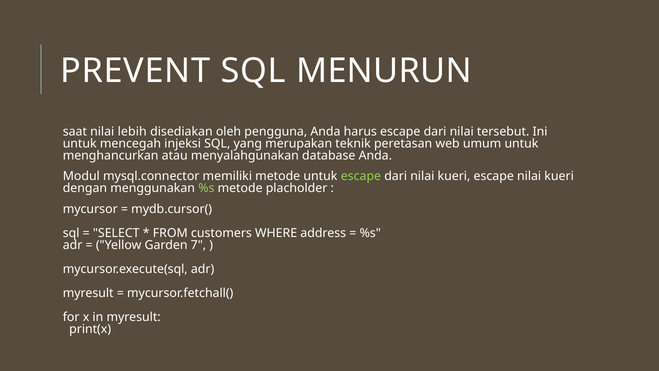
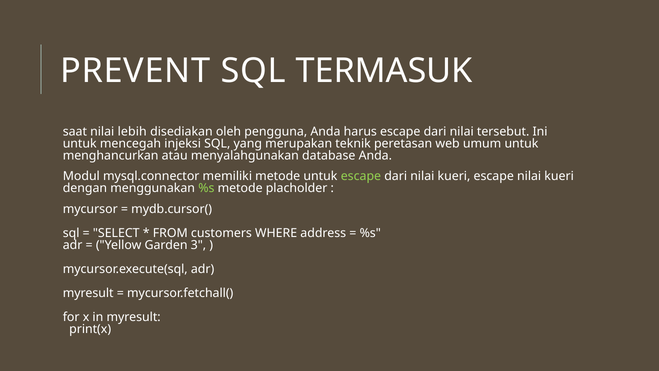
MENURUN: MENURUN -> TERMASUK (384, 71)
7: 7 -> 3 (198, 245)
